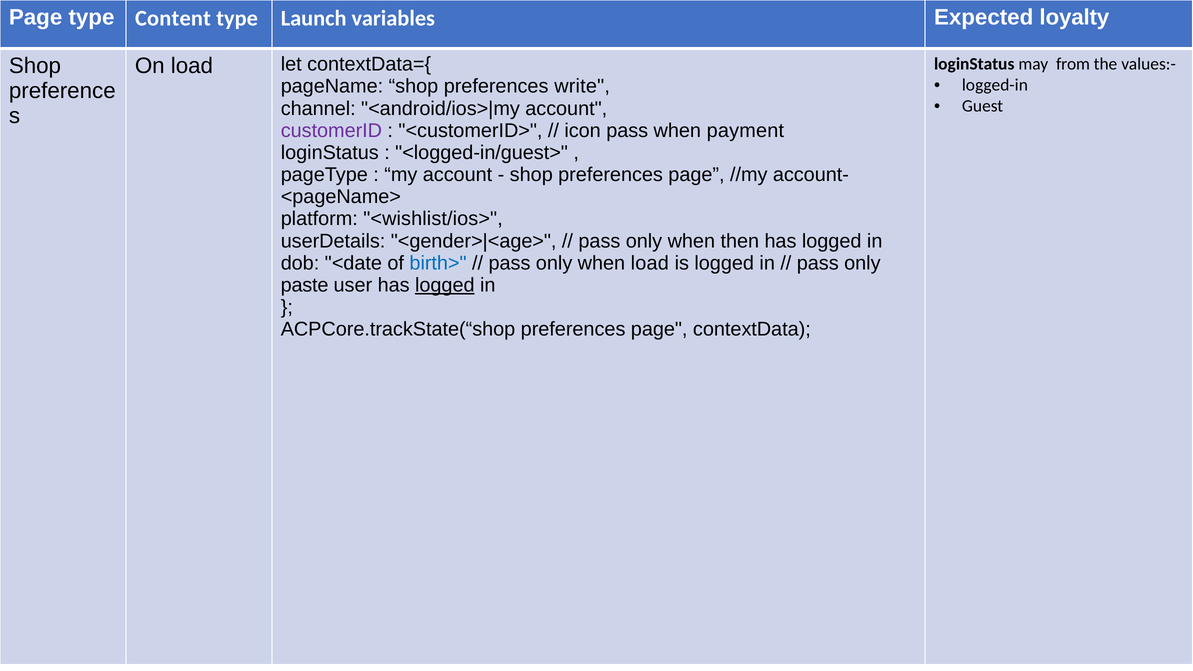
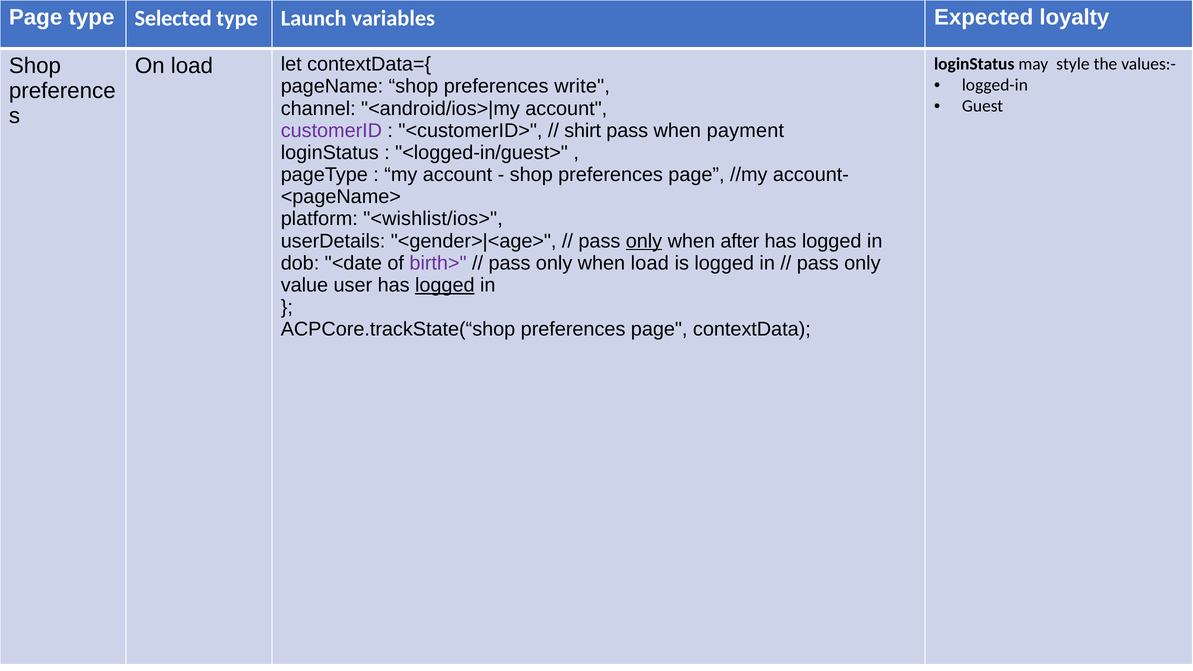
Content: Content -> Selected (173, 18)
from: from -> style (1073, 64)
icon: icon -> shirt (583, 131)
only underline: none -> present (644, 241)
then: then -> after (740, 241)
birth> colour: blue -> purple (438, 263)
paste: paste -> value (304, 285)
